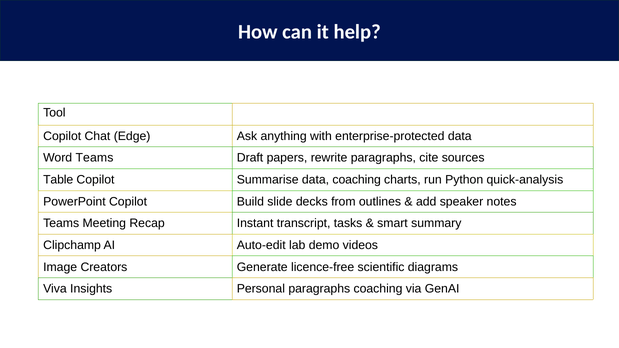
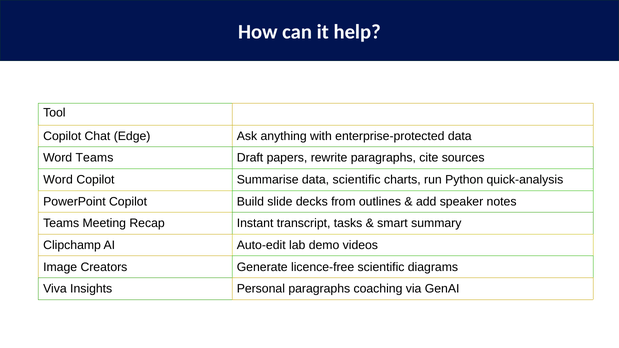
Table: Table -> Word (58, 180)
data coaching: coaching -> scientific (357, 180)
